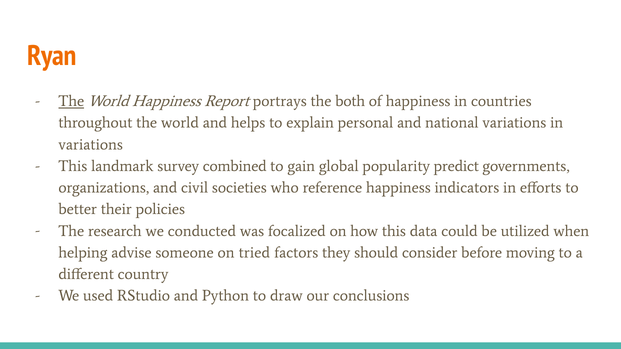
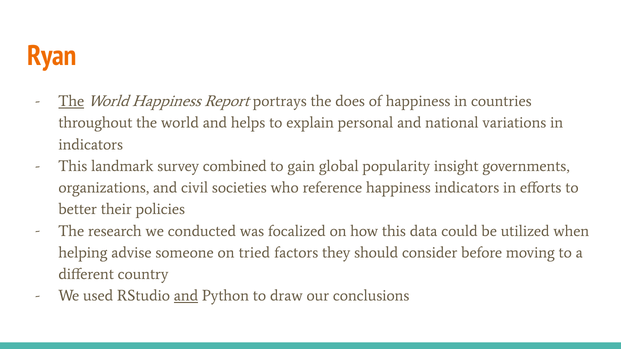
both: both -> does (350, 101)
variations: variations -> indicators (91, 145)
predict: predict -> insight (456, 166)
and underline: none -> present (186, 296)
